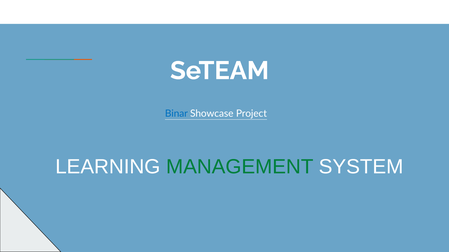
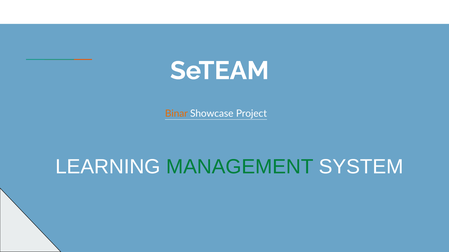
Binar colour: blue -> orange (176, 114)
